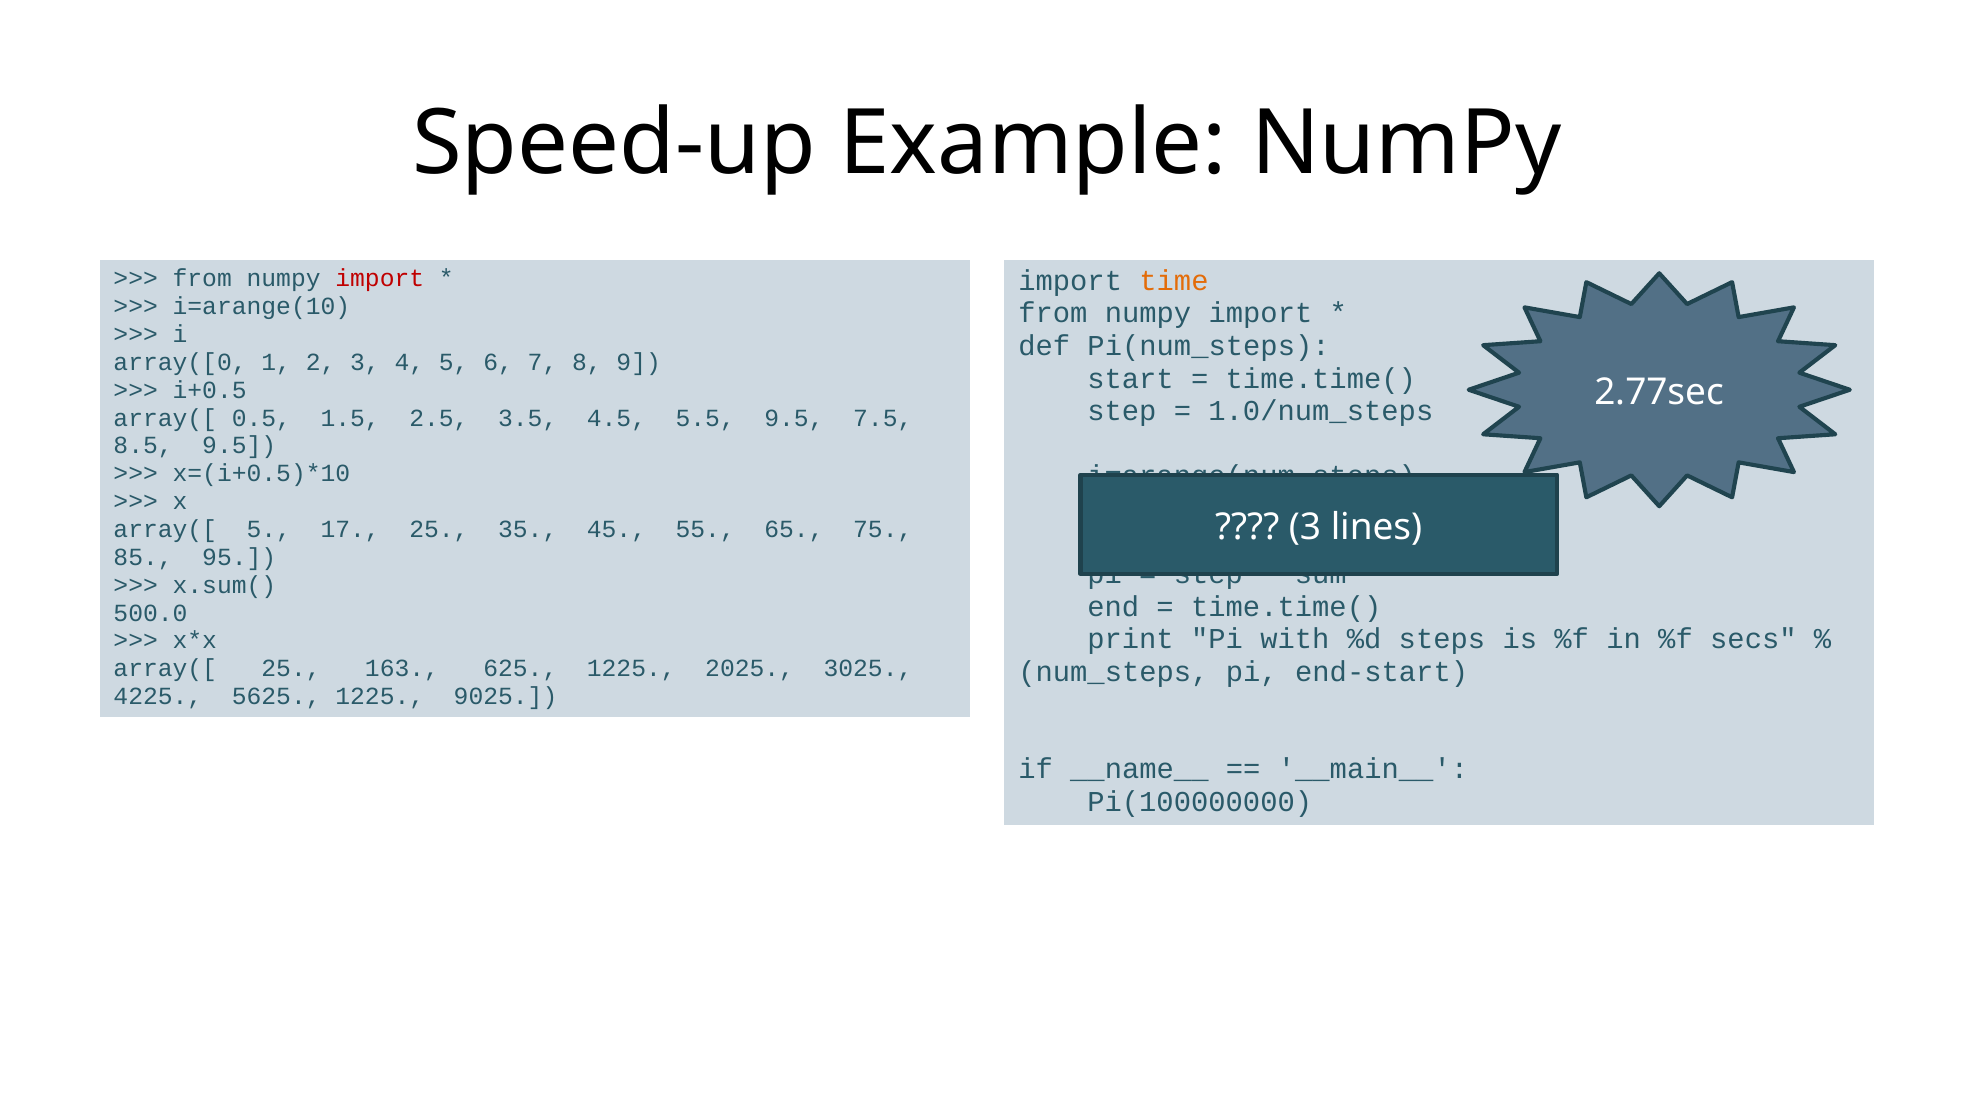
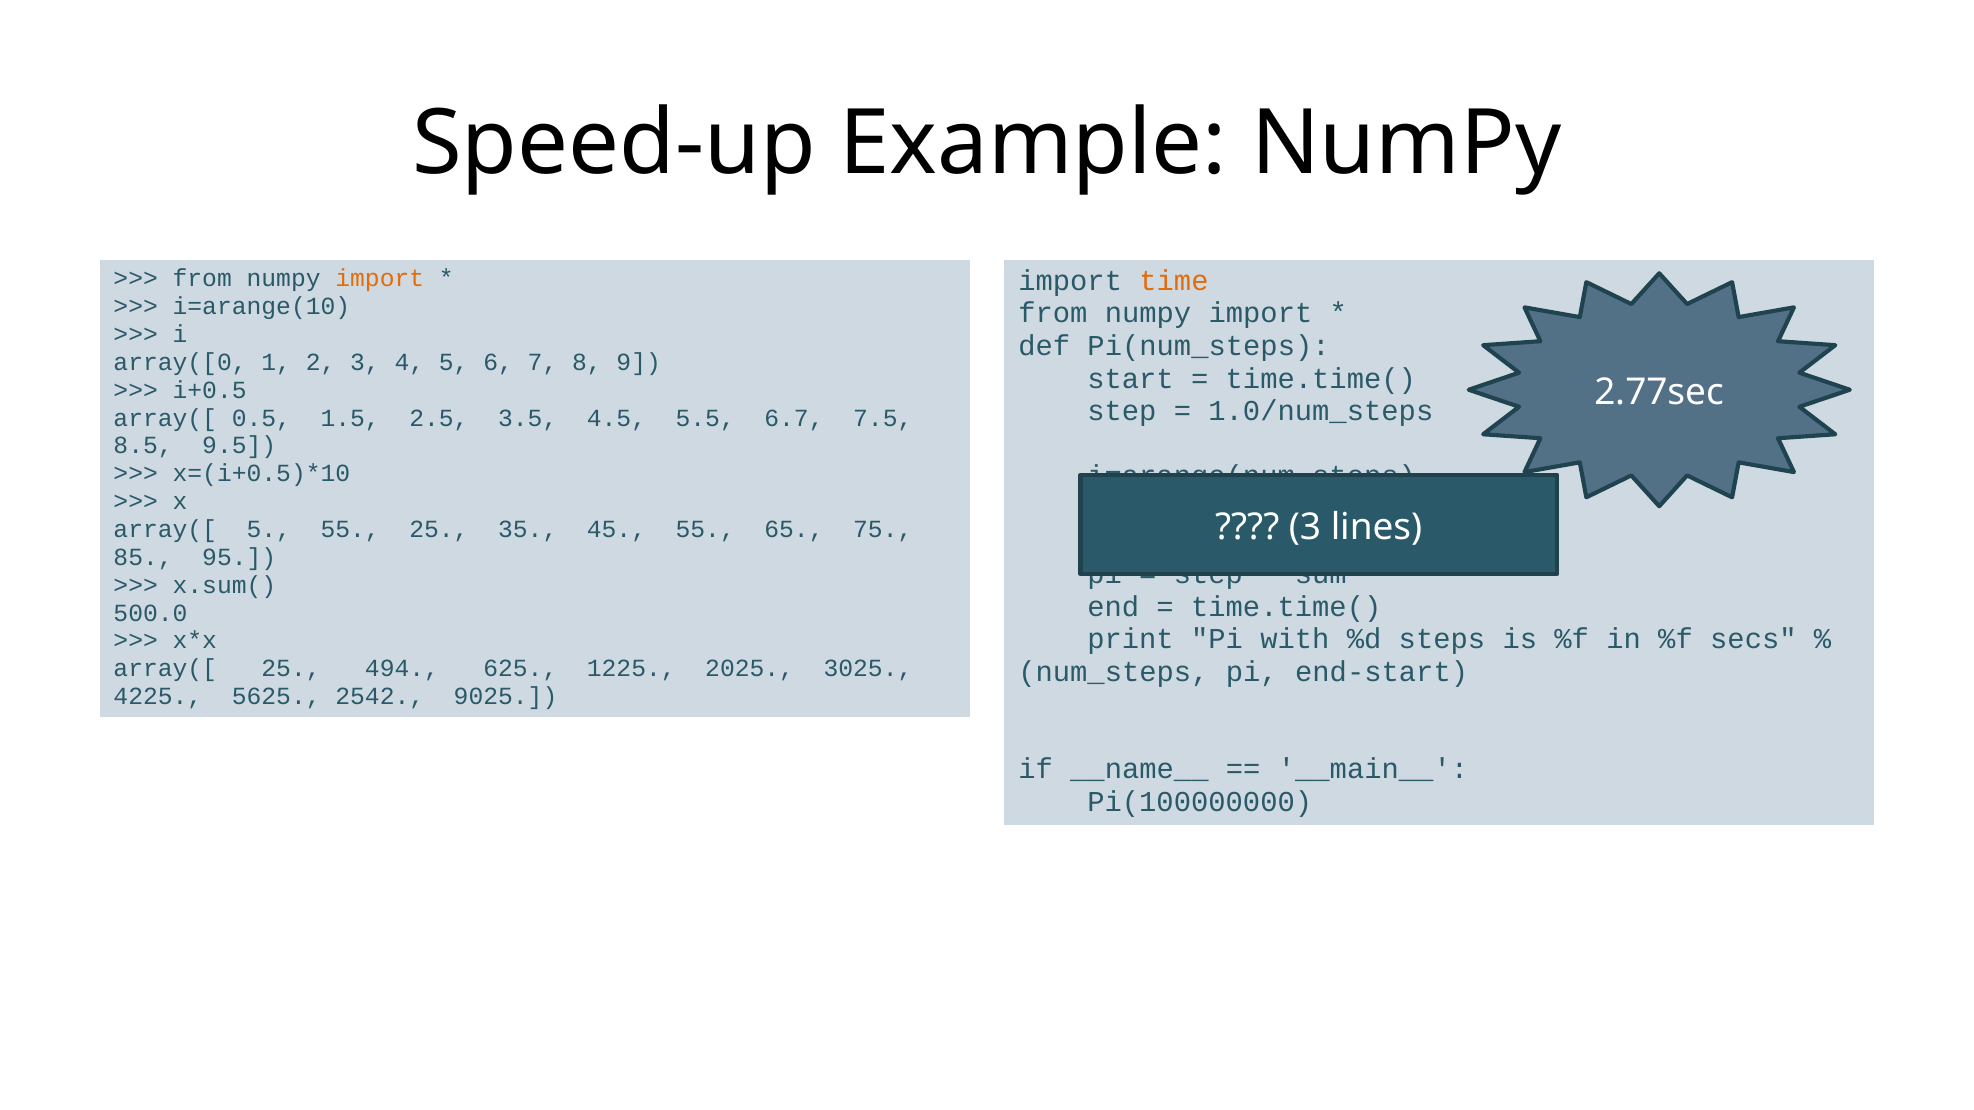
import colour: red -> orange (380, 279)
5.5 9.5: 9.5 -> 6.7 (794, 418)
5 17: 17 -> 55 (350, 530)
163: 163 -> 494 (402, 669)
5625 1225: 1225 -> 2542 (380, 697)
